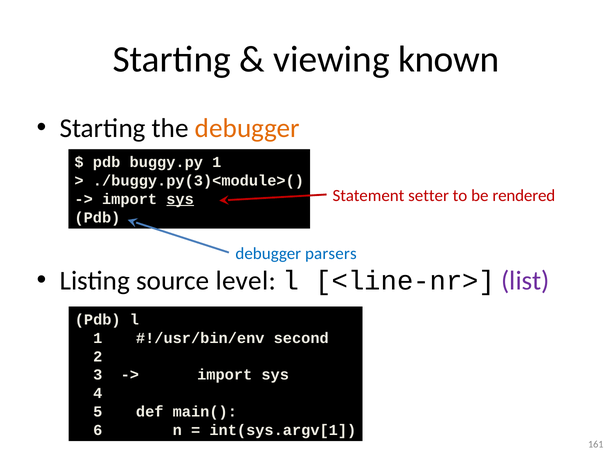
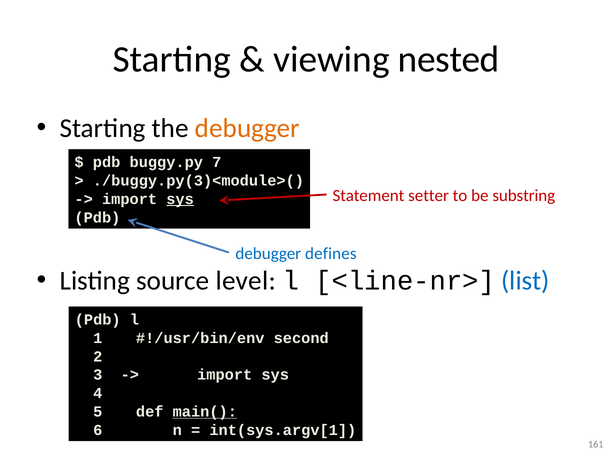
known: known -> nested (449, 59)
buggy.py 1: 1 -> 7 (217, 162)
rendered: rendered -> substring (524, 196)
parsers: parsers -> defines (331, 254)
list colour: purple -> blue (525, 281)
main( underline: none -> present (205, 412)
